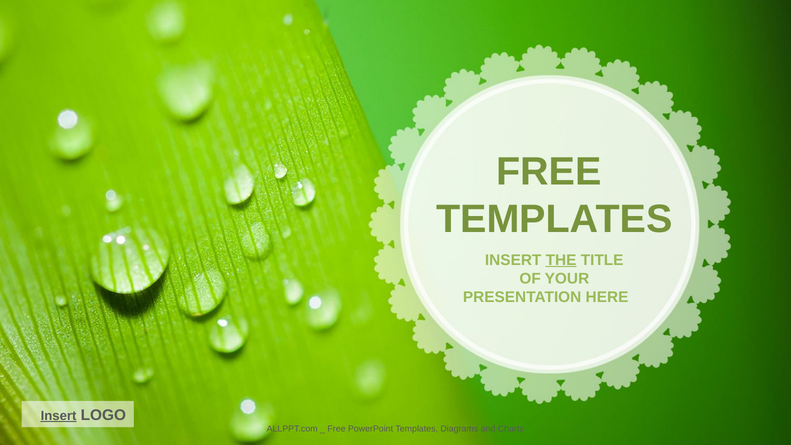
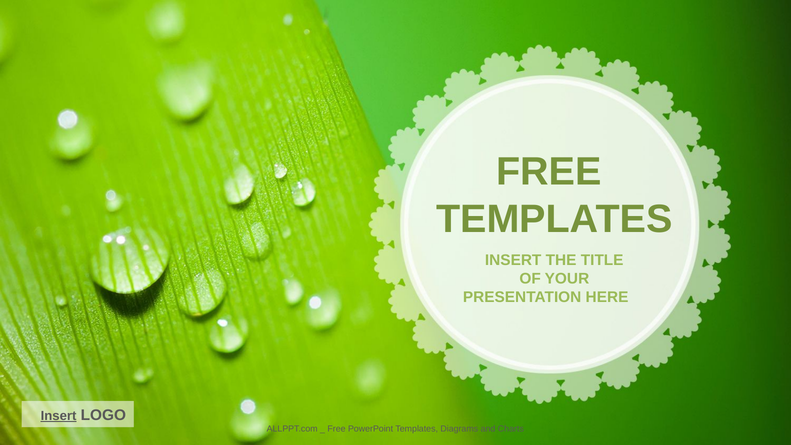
THE underline: present -> none (561, 260)
